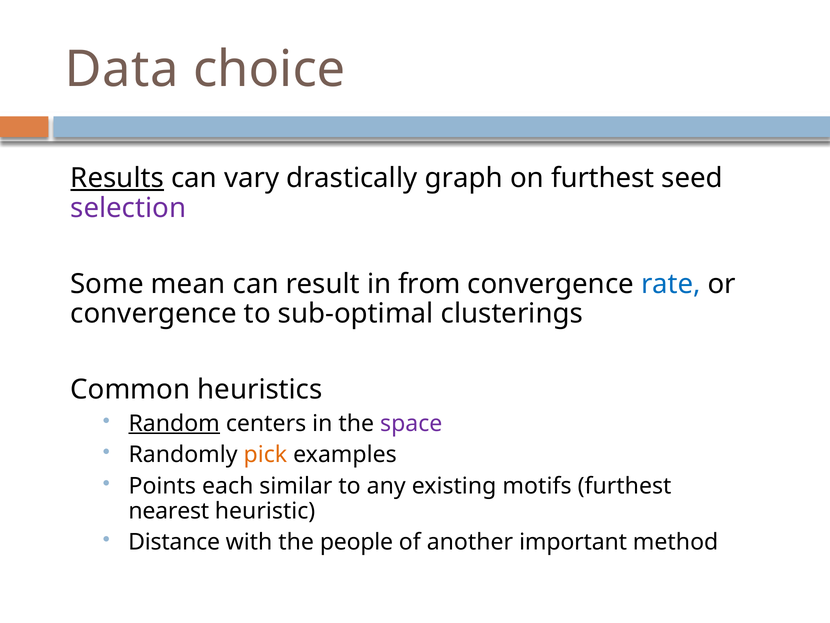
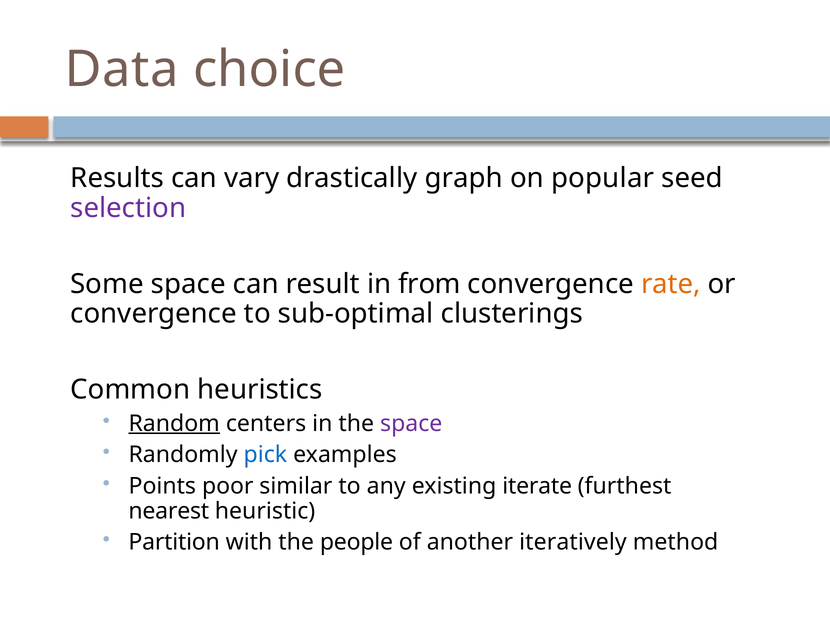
Results underline: present -> none (117, 178)
on furthest: furthest -> popular (603, 178)
Some mean: mean -> space (188, 284)
rate colour: blue -> orange (671, 284)
pick colour: orange -> blue (265, 454)
each: each -> poor (228, 486)
motifs: motifs -> iterate (537, 486)
Distance: Distance -> Partition (174, 542)
important: important -> iteratively (573, 542)
